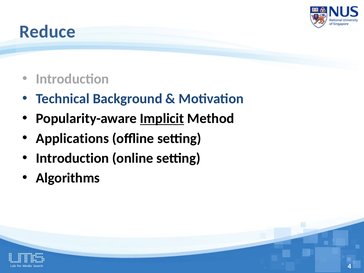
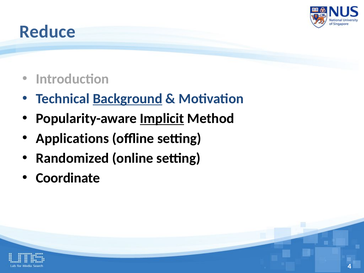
Background underline: none -> present (128, 99)
Introduction: Introduction -> Randomized (72, 158)
Algorithms: Algorithms -> Coordinate (68, 178)
